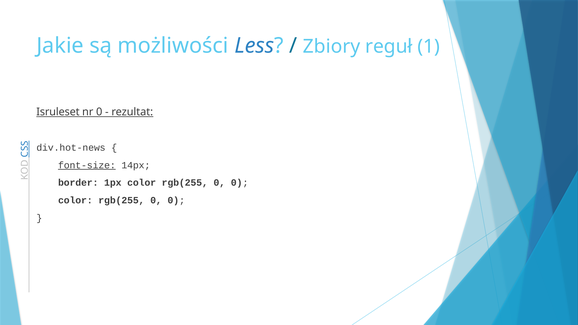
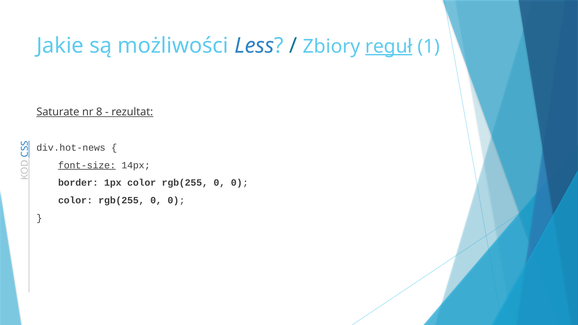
reguł underline: none -> present (389, 46)
Isruleset: Isruleset -> Saturate (58, 112)
nr 0: 0 -> 8 (99, 112)
